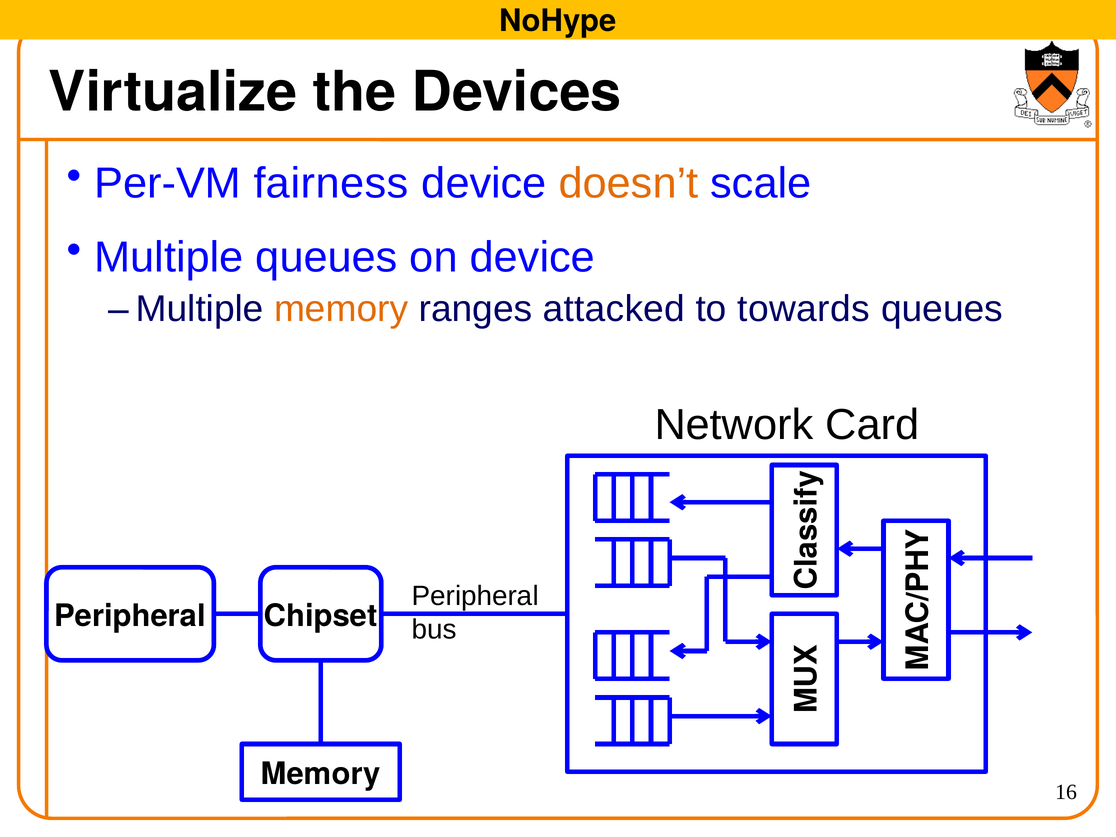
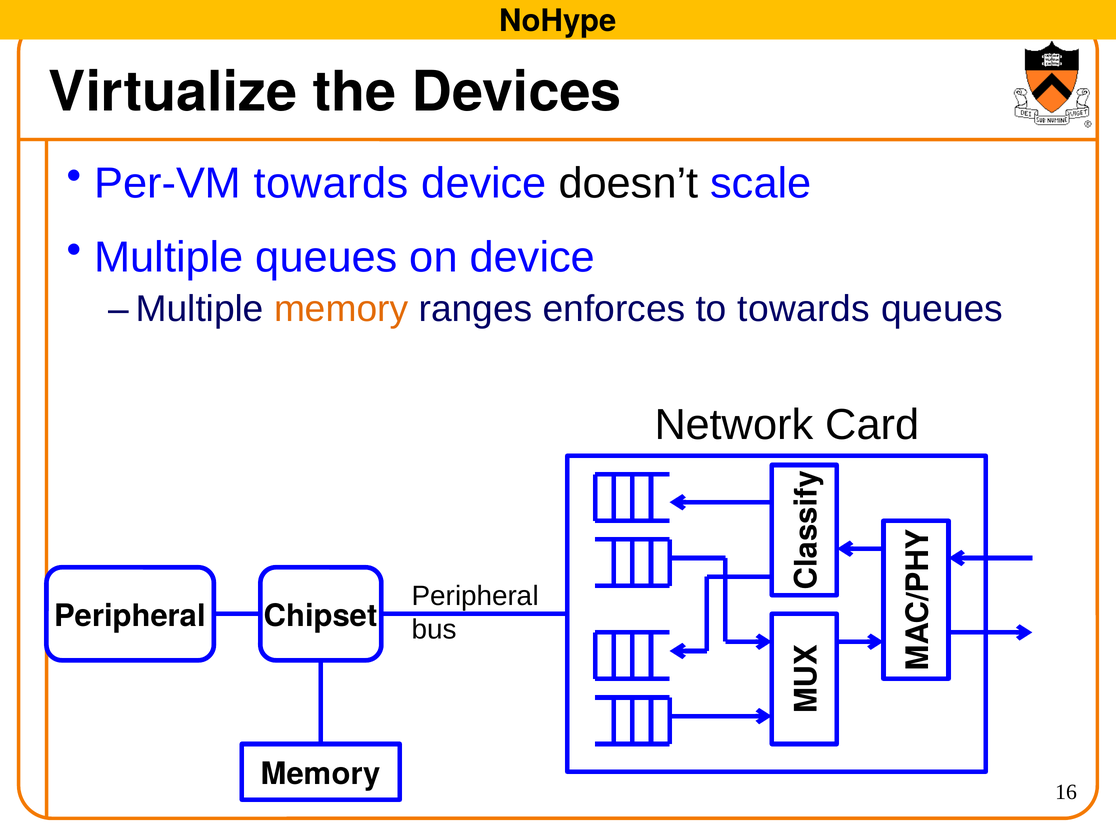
Per-VM fairness: fairness -> towards (331, 183)
doesn’t colour: orange -> black (628, 183)
attacked: attacked -> enforces (614, 309)
